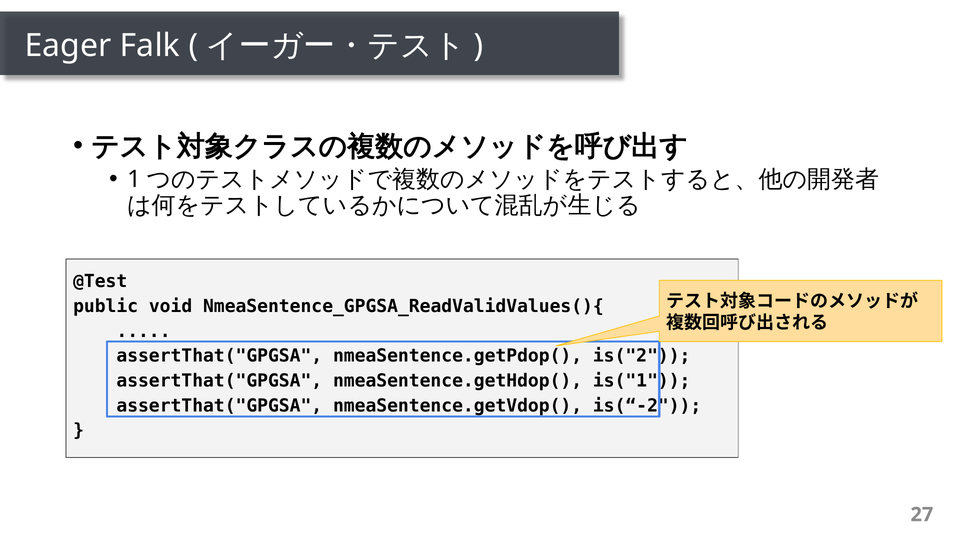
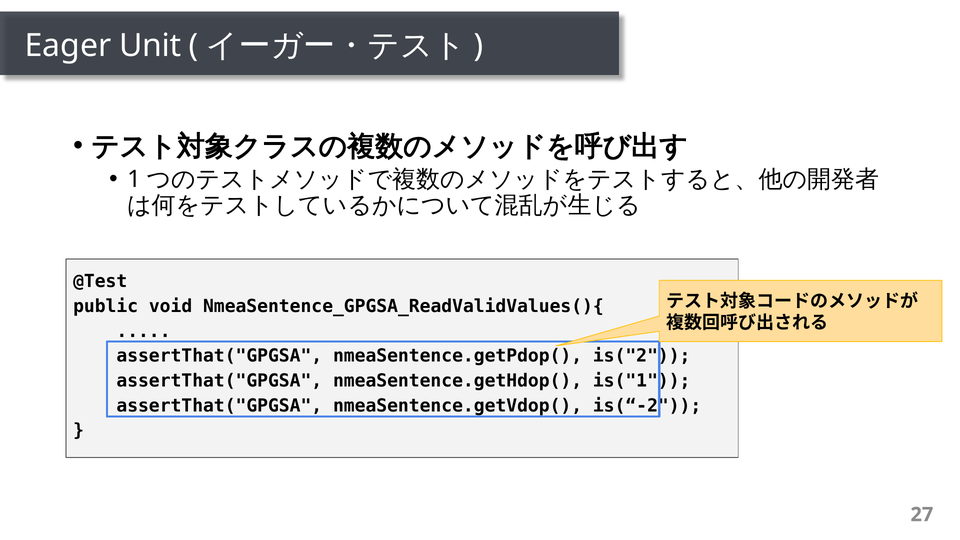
Falk: Falk -> Unit (150, 46)
